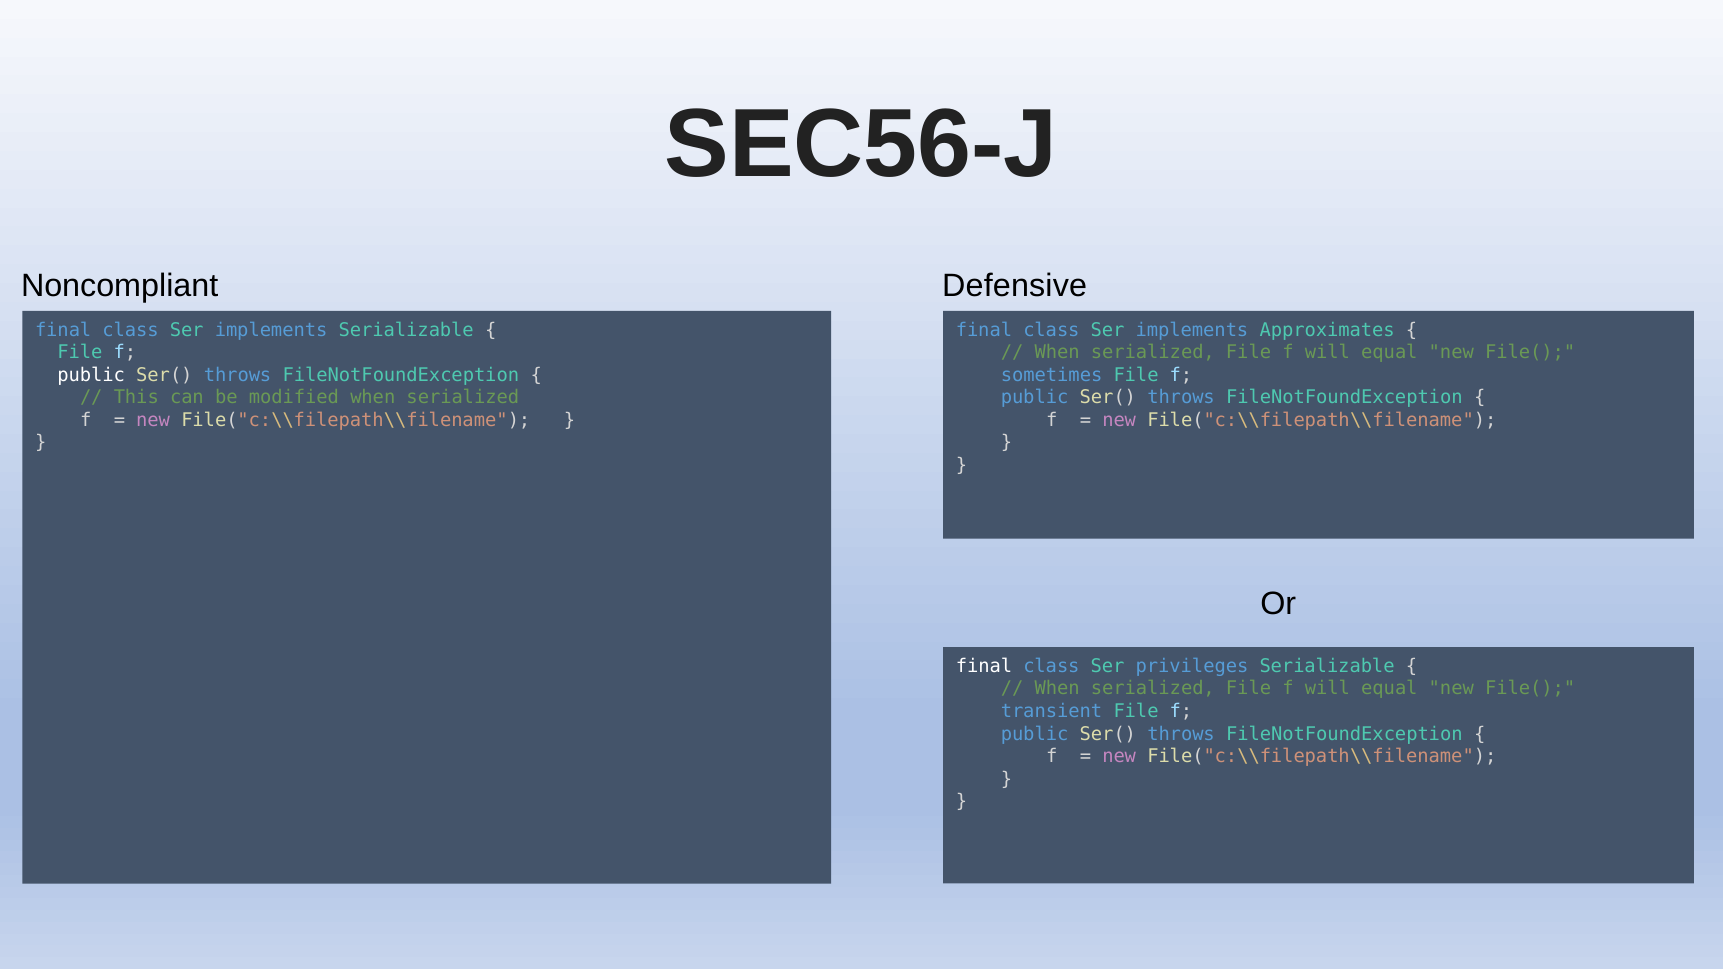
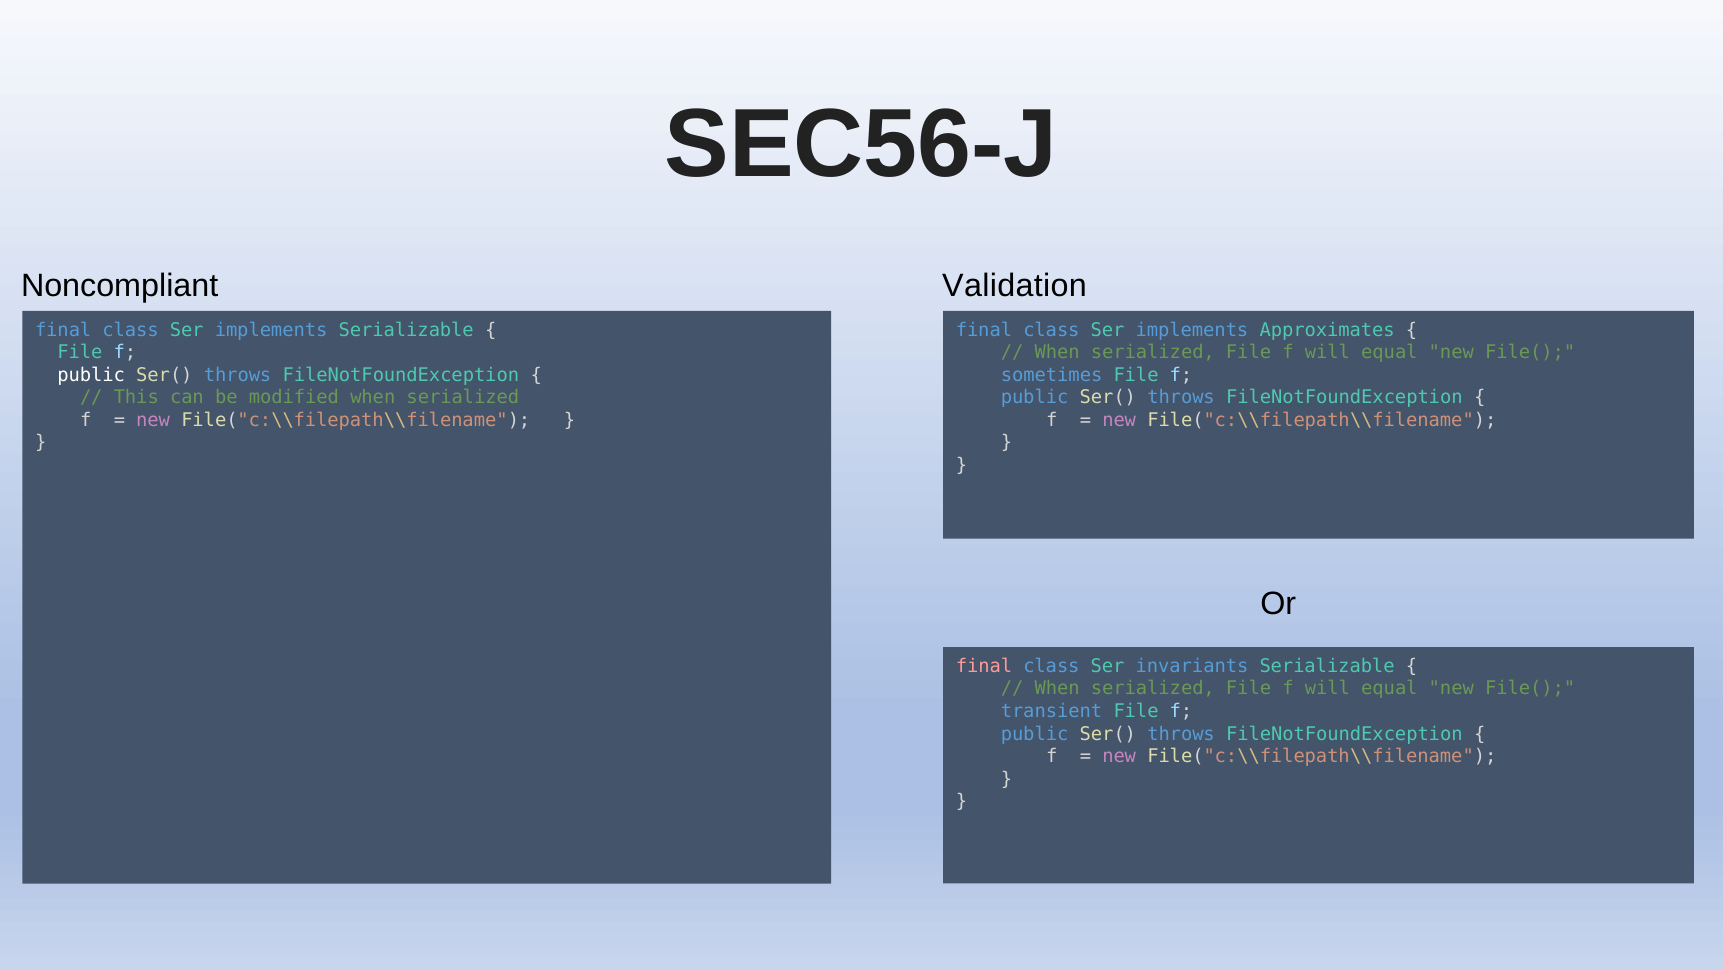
Defensive: Defensive -> Validation (1015, 286)
final colour: white -> pink (984, 666)
privileges: privileges -> invariants (1192, 666)
